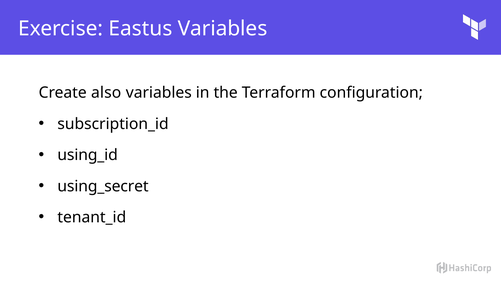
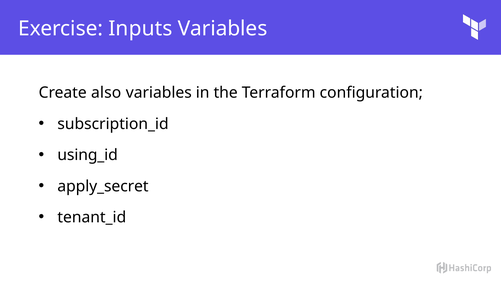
Eastus: Eastus -> Inputs (140, 29)
using_secret: using_secret -> apply_secret (103, 186)
